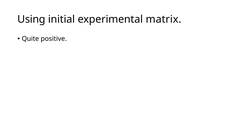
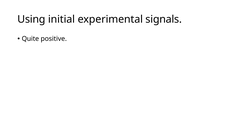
matrix: matrix -> signals (164, 19)
